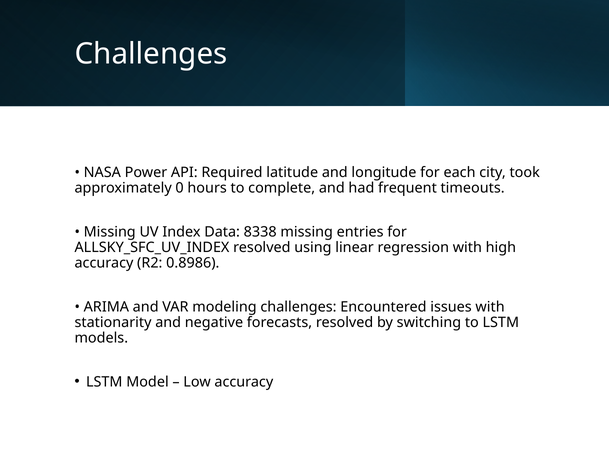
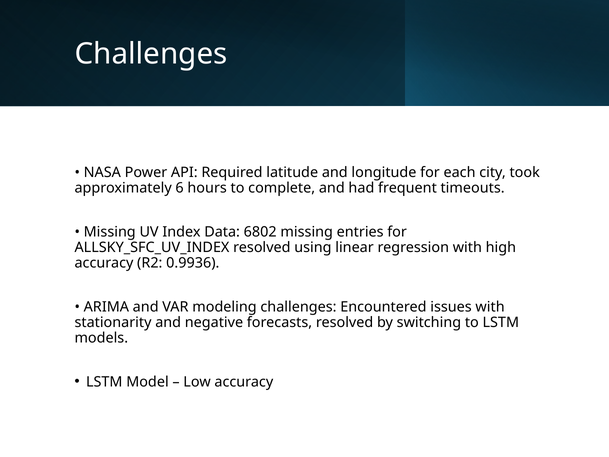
0: 0 -> 6 (180, 188)
8338: 8338 -> 6802 (260, 232)
0.8986: 0.8986 -> 0.9936 (193, 263)
